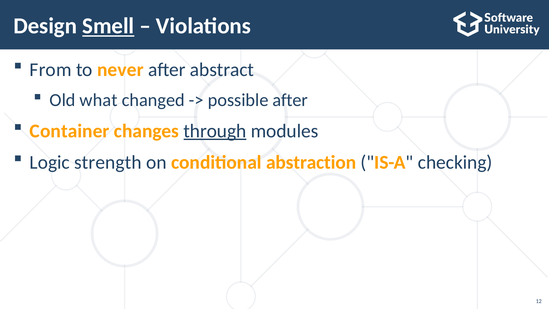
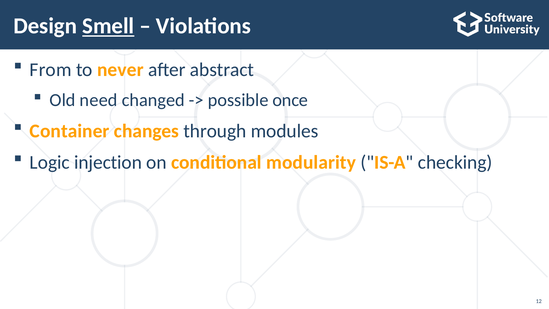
what: what -> need (99, 100)
possible after: after -> once (290, 100)
through underline: present -> none (215, 131)
strength: strength -> injection (108, 162)
abstraction: abstraction -> modularity (311, 162)
